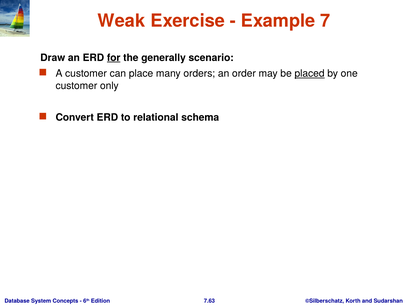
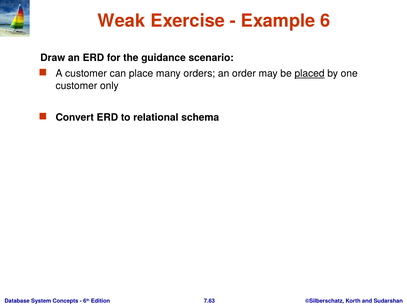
7: 7 -> 6 (325, 21)
for underline: present -> none (114, 58)
generally: generally -> guidance (164, 58)
